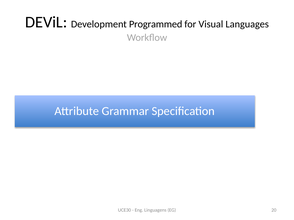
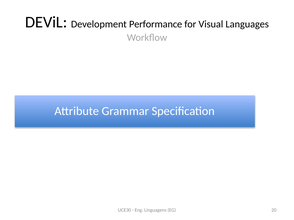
Programmed: Programmed -> Performance (156, 24)
